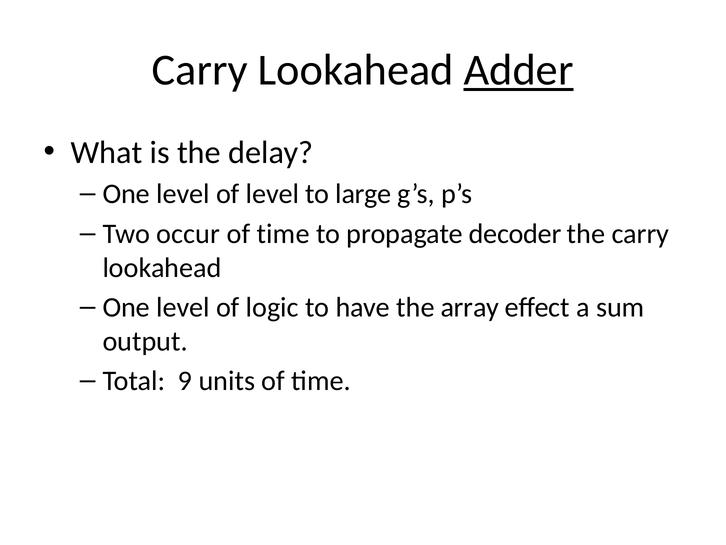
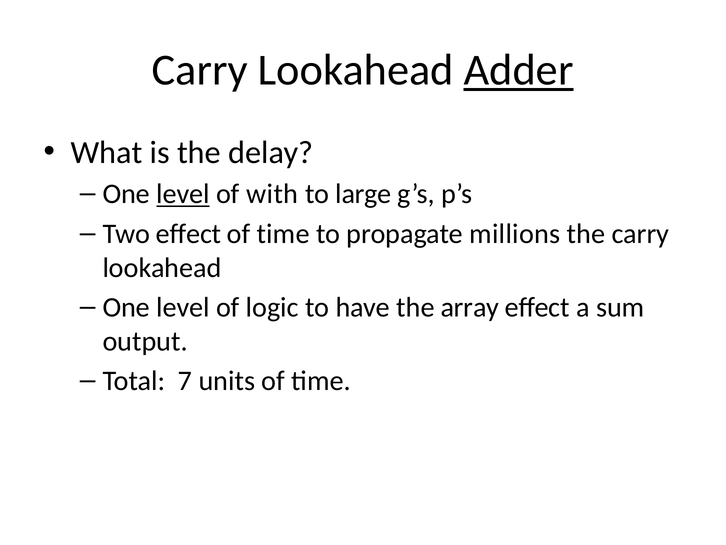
level underline: none -> present (183, 194)
of level: level -> with (272, 194)
Two occur: occur -> effect (188, 234)
decoder: decoder -> millions (515, 234)
9: 9 -> 7 (185, 380)
